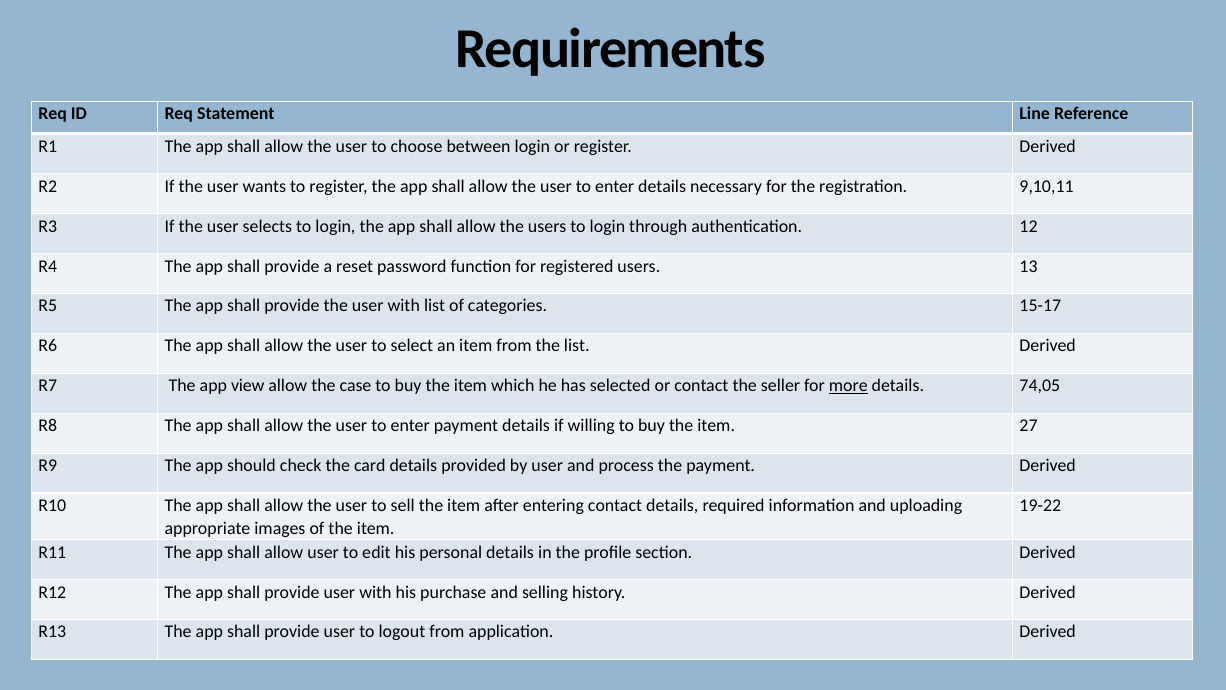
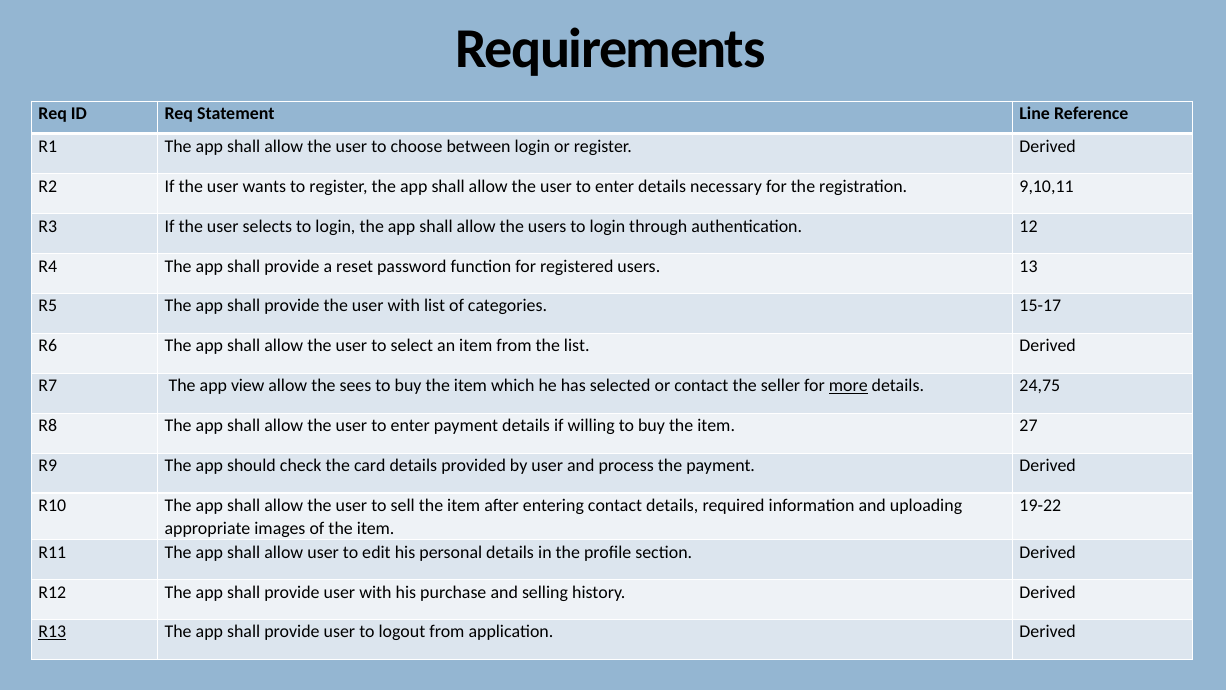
case: case -> sees (355, 386)
74,05: 74,05 -> 24,75 (1040, 386)
R13 underline: none -> present (52, 632)
